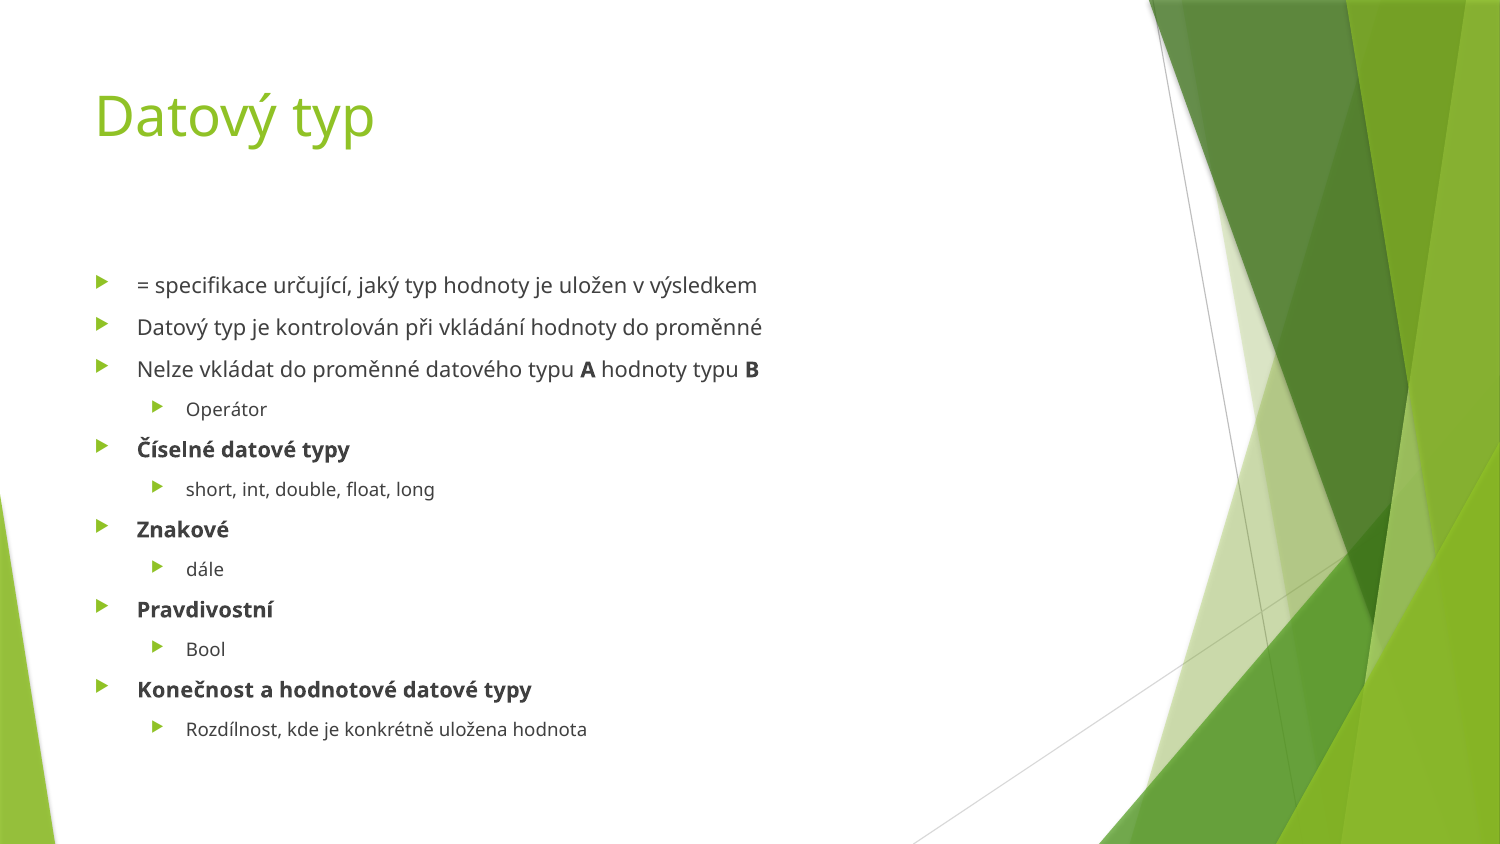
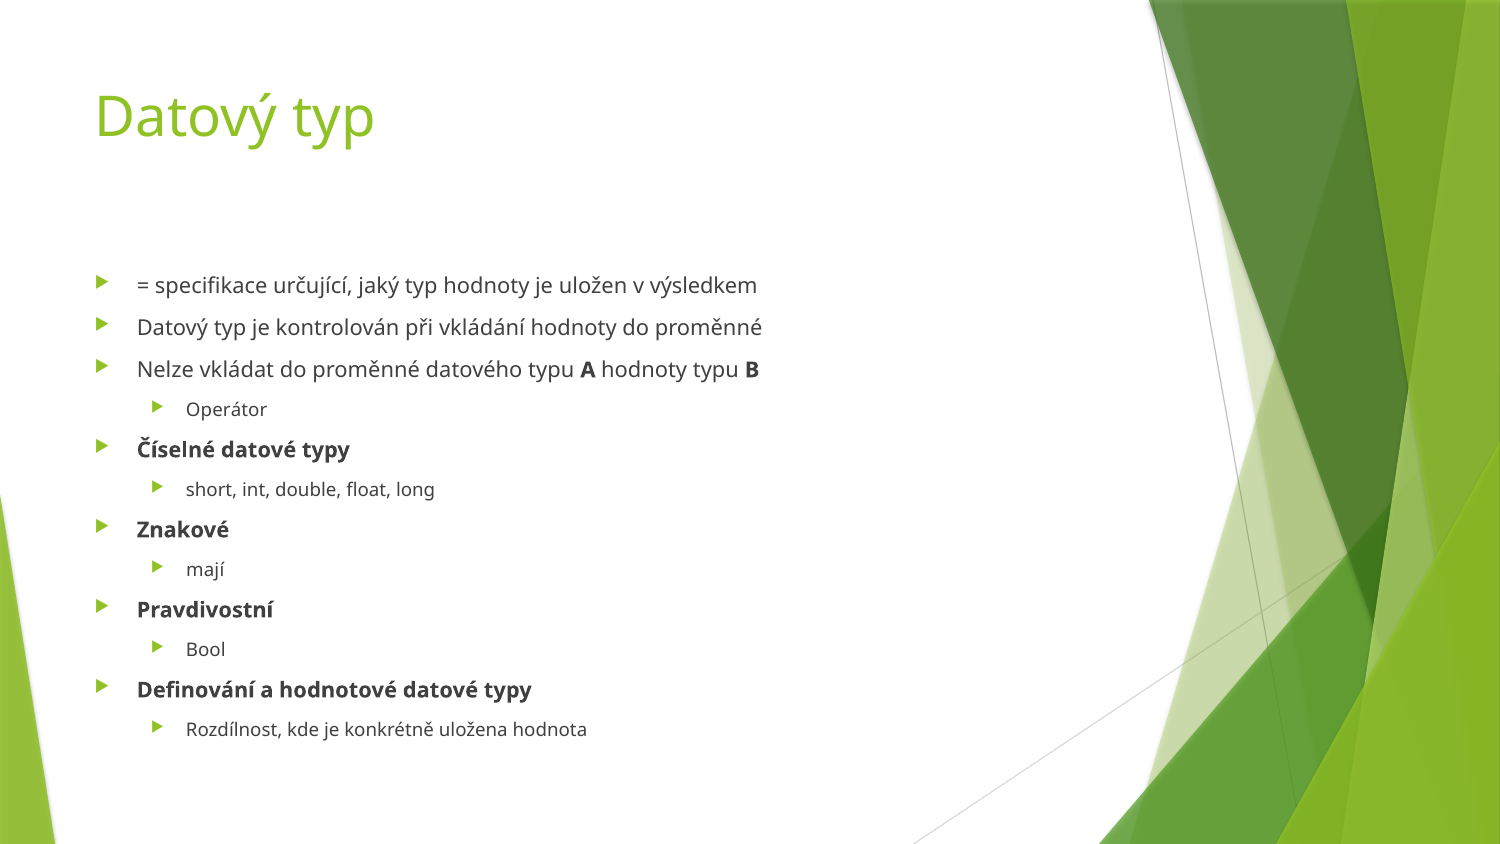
dále: dále -> mají (205, 570)
Konečnost: Konečnost -> Definování (196, 690)
